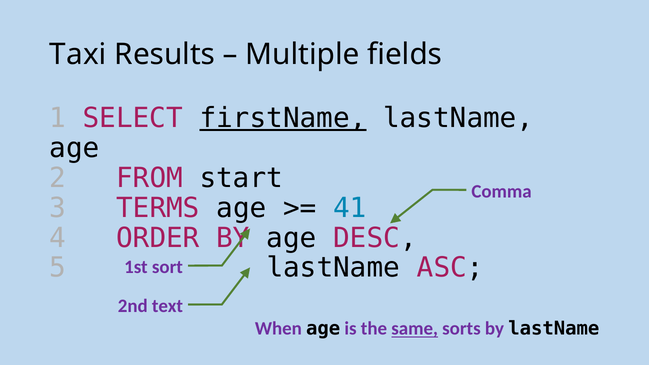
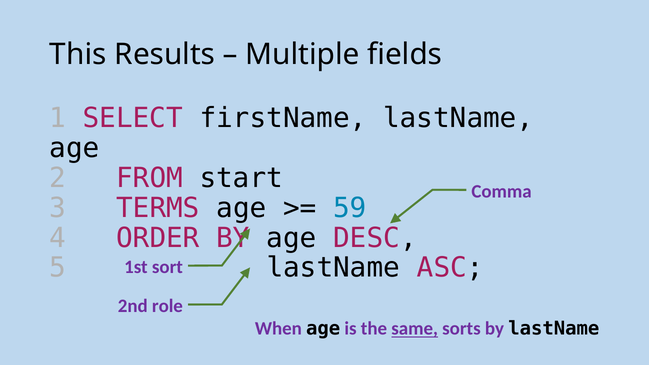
Taxi: Taxi -> This (78, 55)
firstName underline: present -> none (283, 118)
41: 41 -> 59 (350, 208)
text: text -> role (167, 306)
